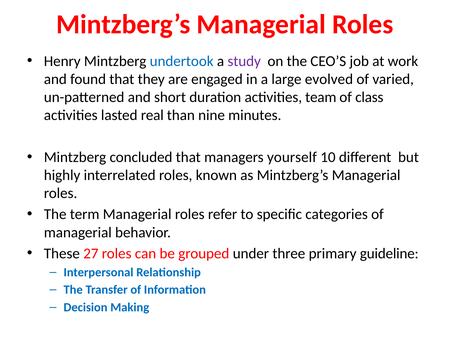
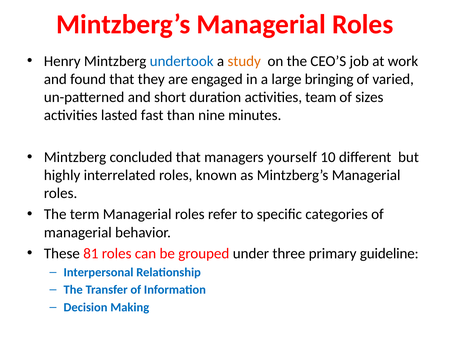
study colour: purple -> orange (244, 61)
evolved: evolved -> bringing (329, 79)
class: class -> sizes (369, 97)
real: real -> fast (152, 115)
27: 27 -> 81 (91, 253)
